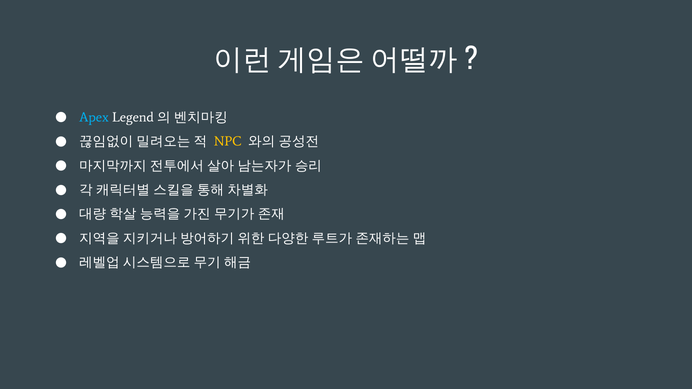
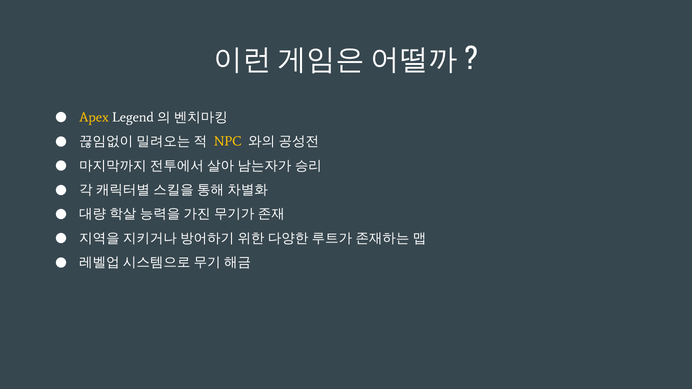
Apex colour: light blue -> yellow (94, 117)
